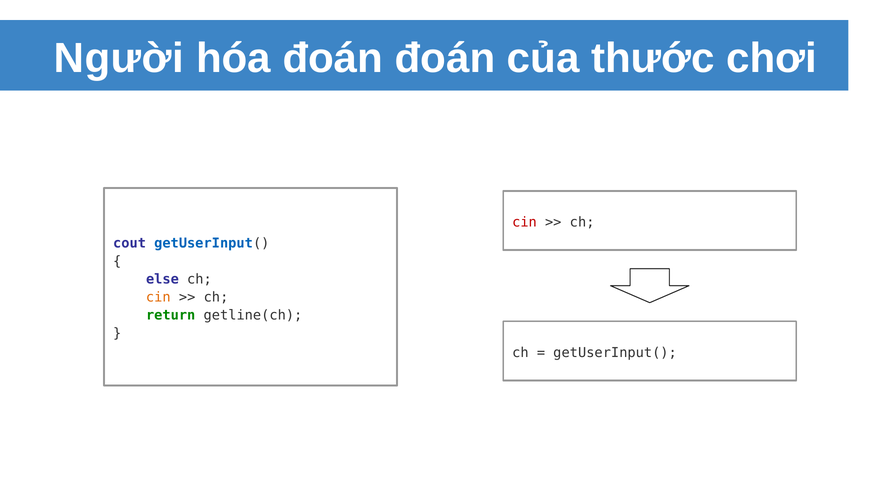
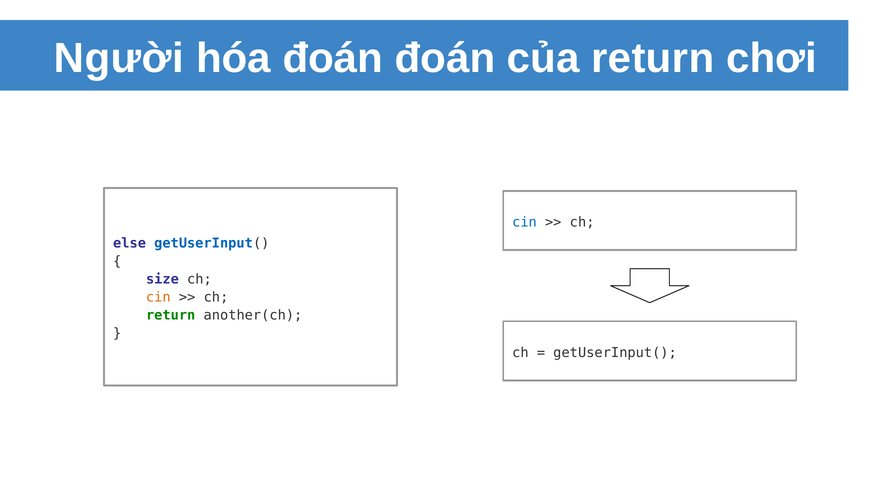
của thước: thước -> return (653, 58)
cin colour: red -> blue (525, 222)
cout: cout -> else (130, 244)
else: else -> size (162, 280)
getline(ch: getline(ch -> another(ch (253, 316)
